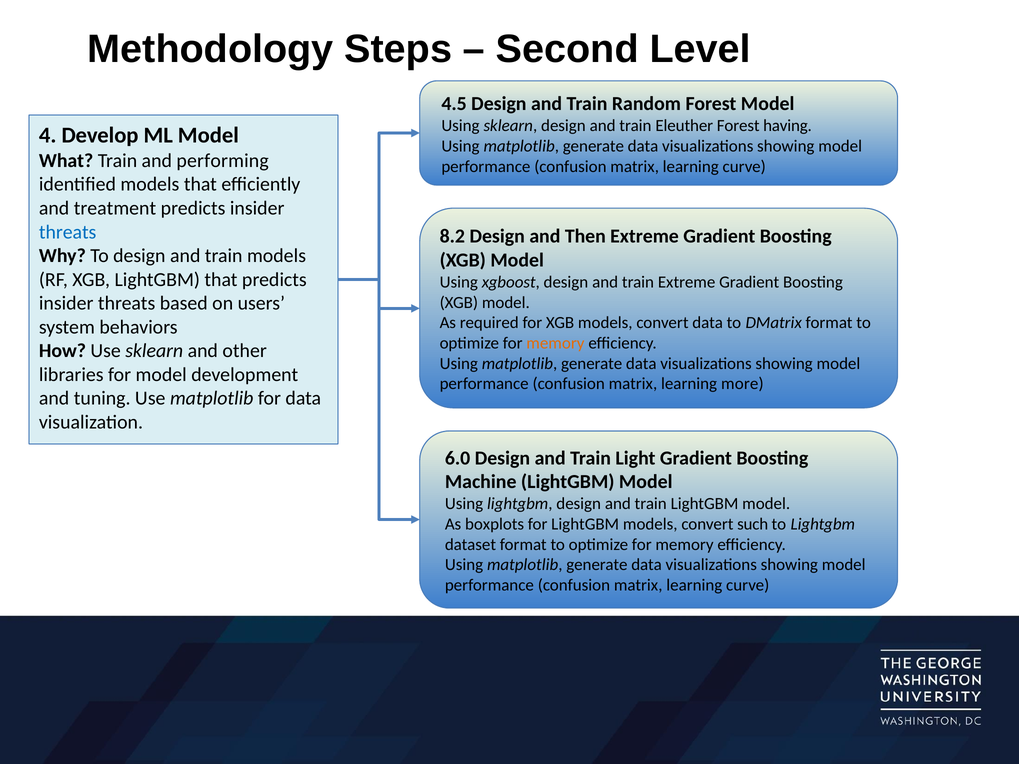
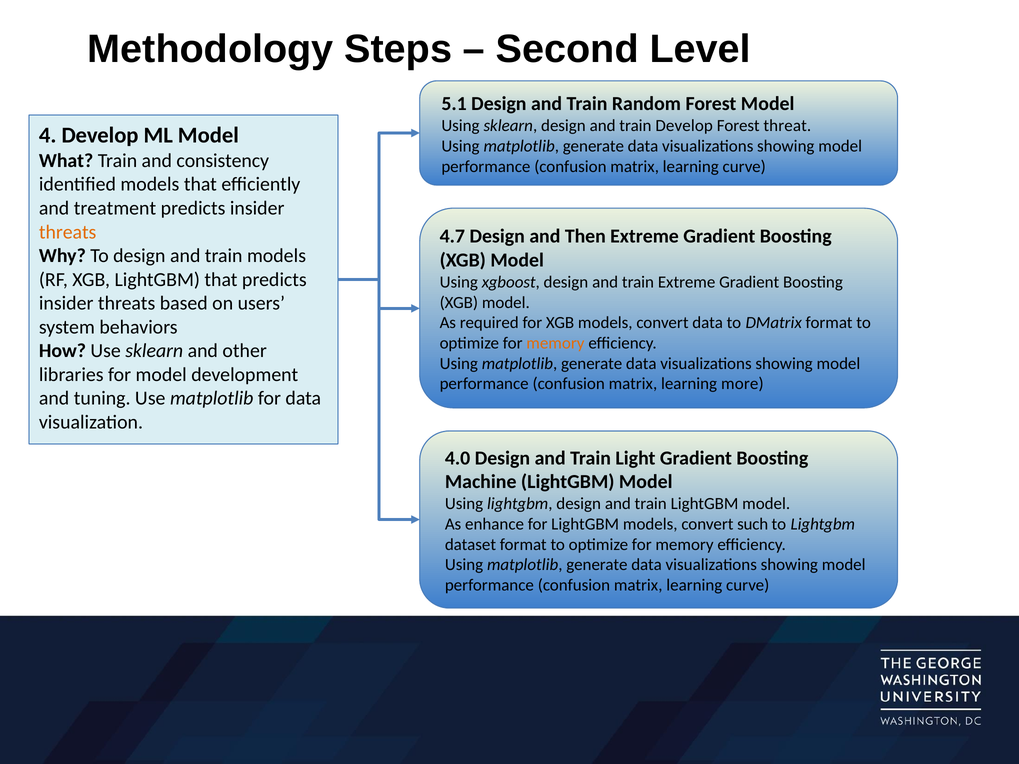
4.5: 4.5 -> 5.1 (454, 104)
train Eleuther: Eleuther -> Develop (684, 126)
having: having -> threat (787, 126)
performing: performing -> consistency (223, 161)
threats colour: blue -> orange (68, 232)
8.2: 8.2 -> 4.7 (452, 236)
6.0: 6.0 -> 4.0 (458, 458)
boxplots: boxplots -> enhance (495, 524)
